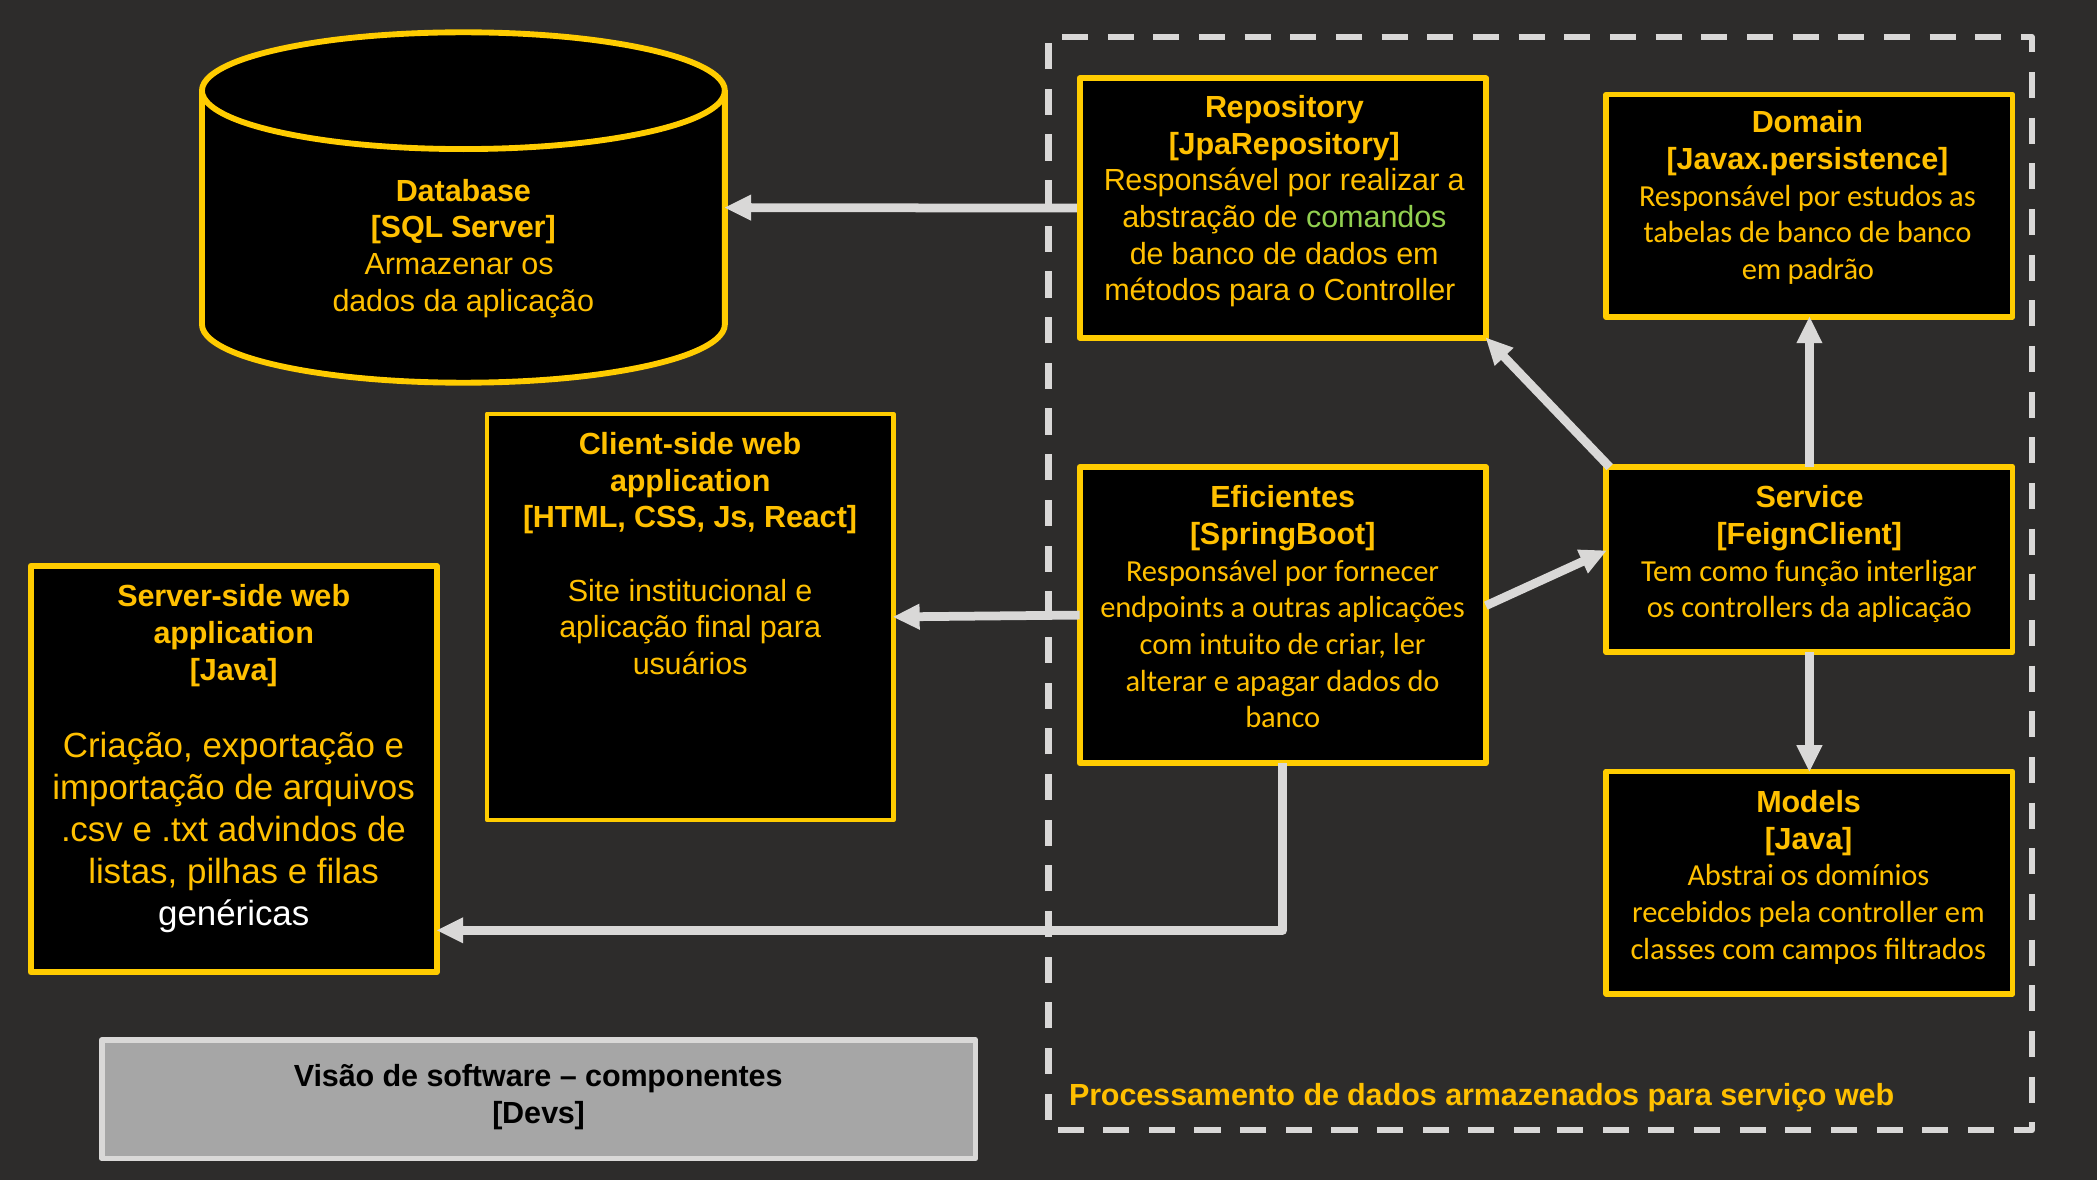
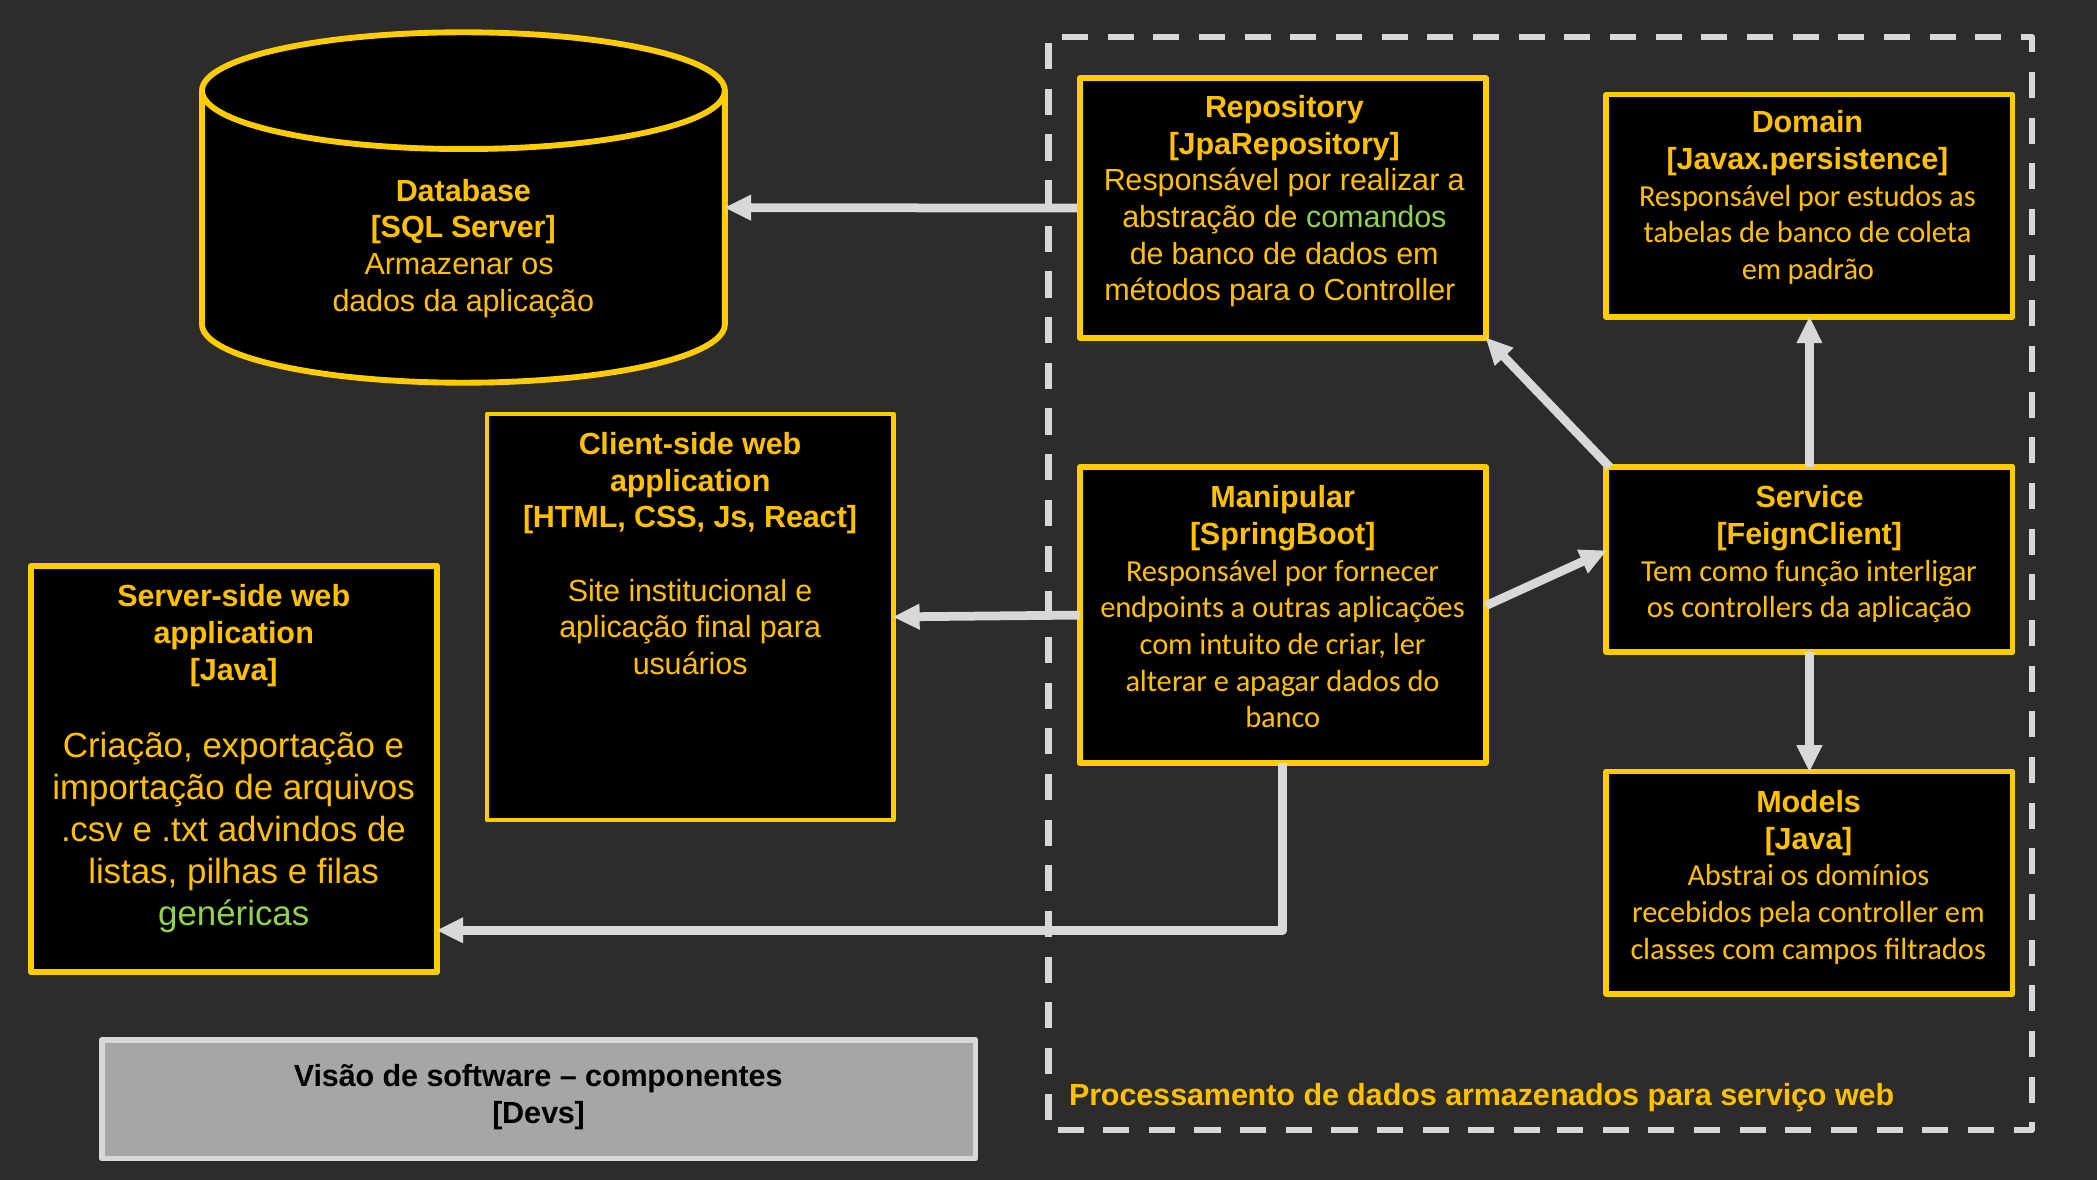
banco de banco: banco -> coleta (1934, 233)
Eficientes: Eficientes -> Manipular (1283, 498)
genéricas colour: white -> light green (234, 914)
